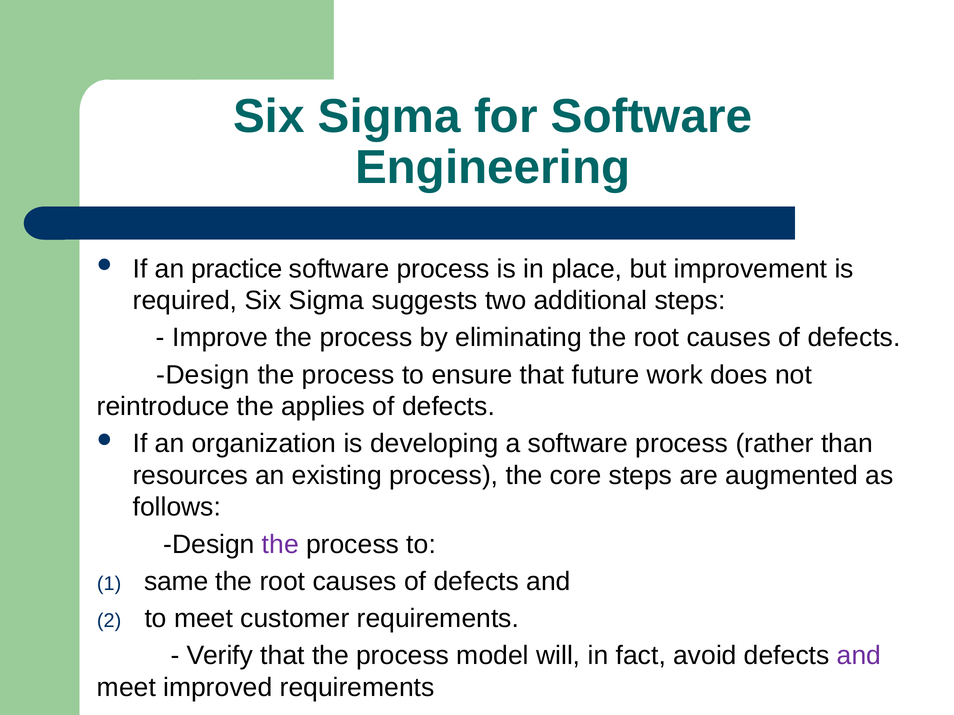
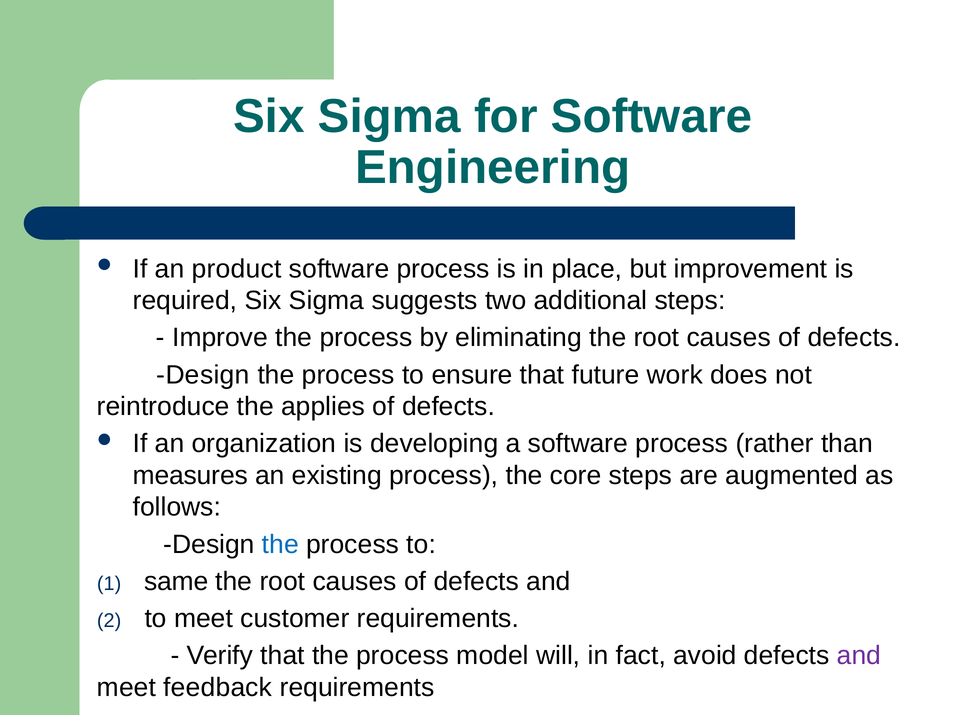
practice: practice -> product (237, 269)
resources: resources -> measures (190, 476)
the colour: purple -> blue (280, 545)
improved: improved -> feedback (218, 688)
